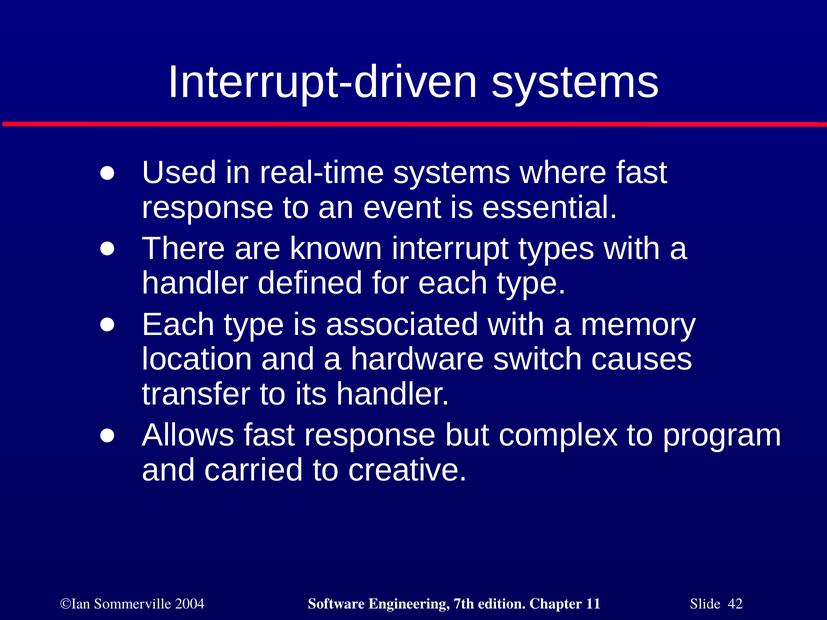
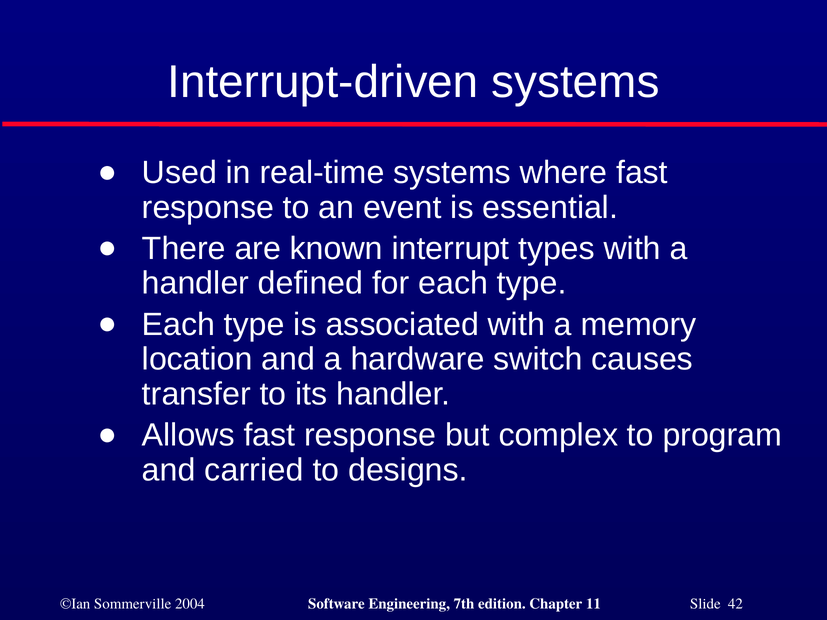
creative: creative -> designs (408, 470)
